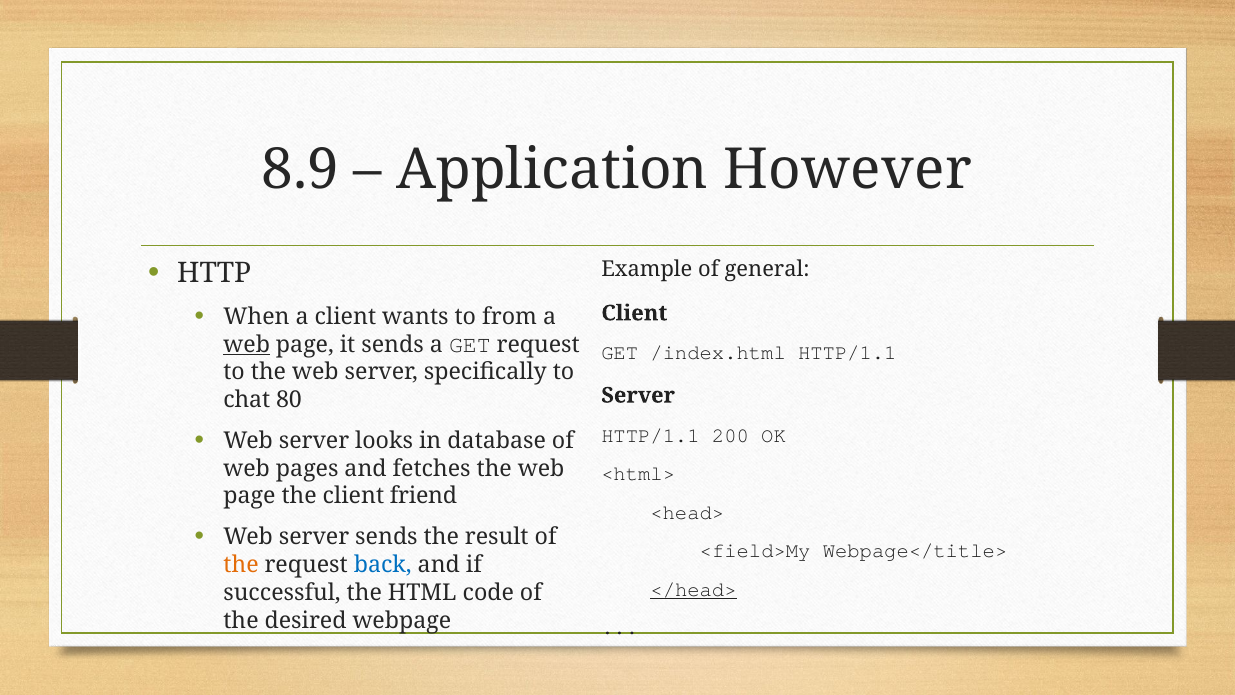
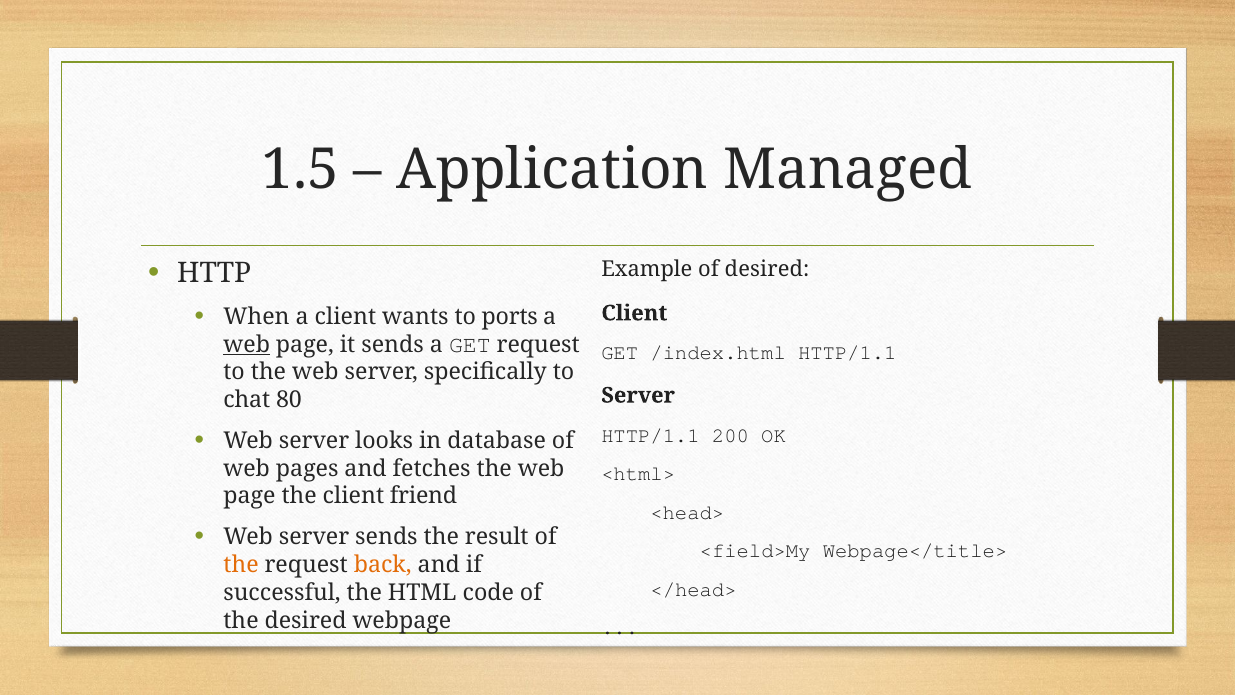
8.9: 8.9 -> 1.5 (300, 169)
However: However -> Managed (848, 169)
of general: general -> desired (767, 269)
from: from -> ports (510, 316)
back colour: blue -> orange (383, 565)
</head> underline: present -> none (694, 589)
